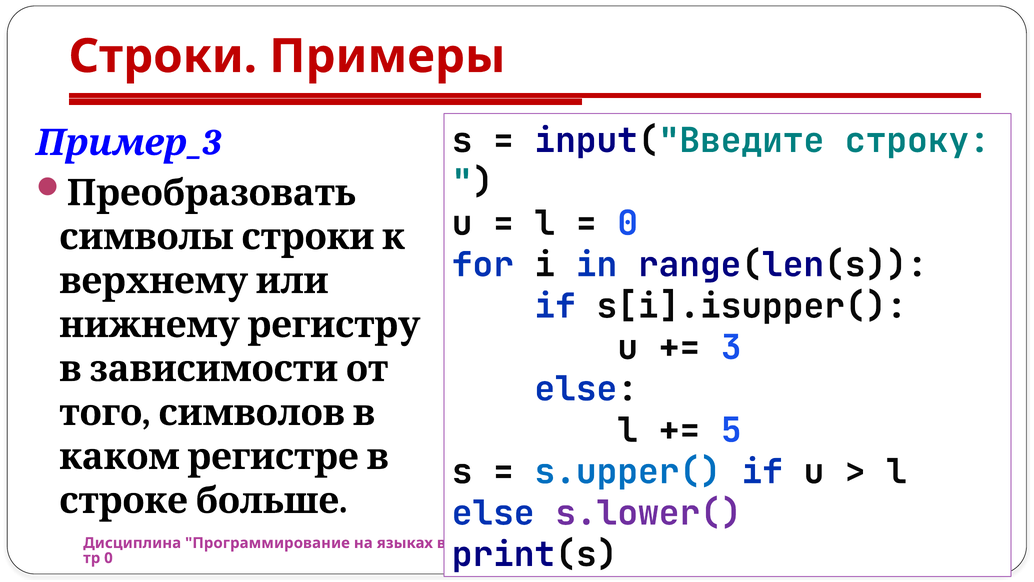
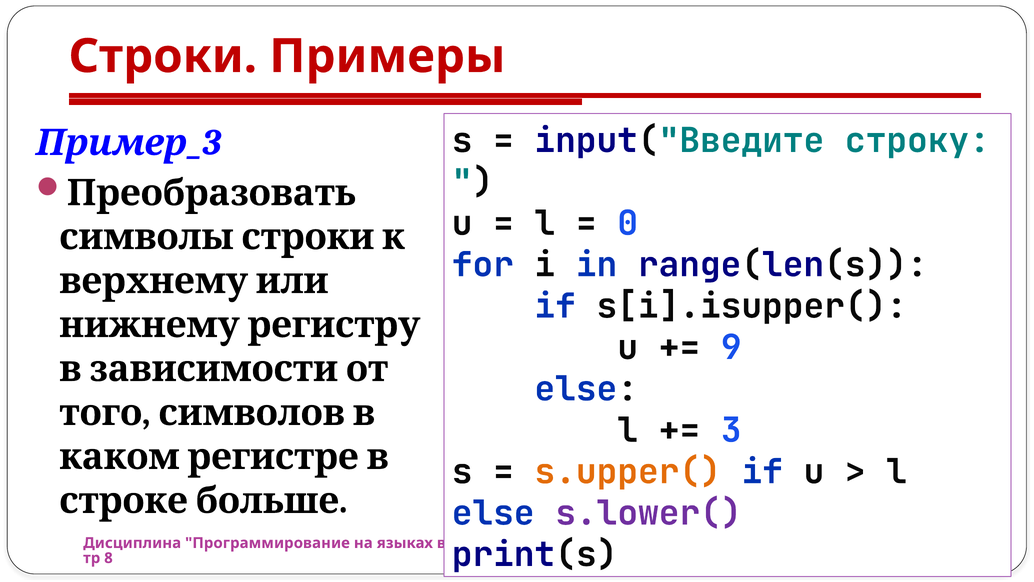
3: 3 -> 9 (731, 347)
5: 5 -> 3 (731, 430)
s.upper( colour: blue -> orange (628, 471)
0: 0 -> 8 (108, 558)
